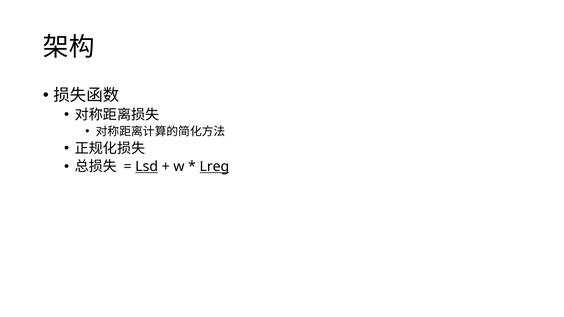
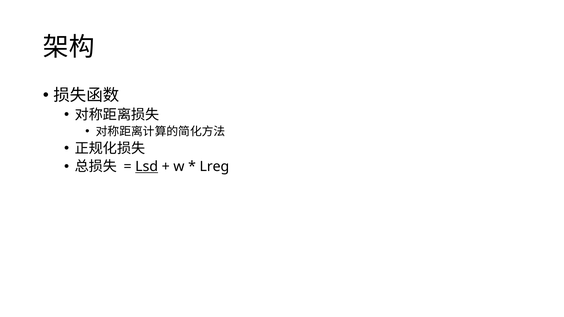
Lreg underline: present -> none (214, 167)
